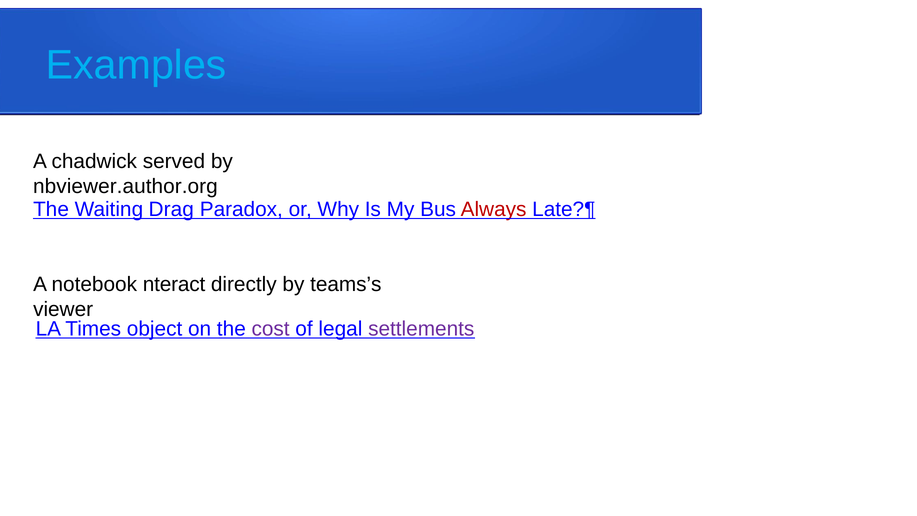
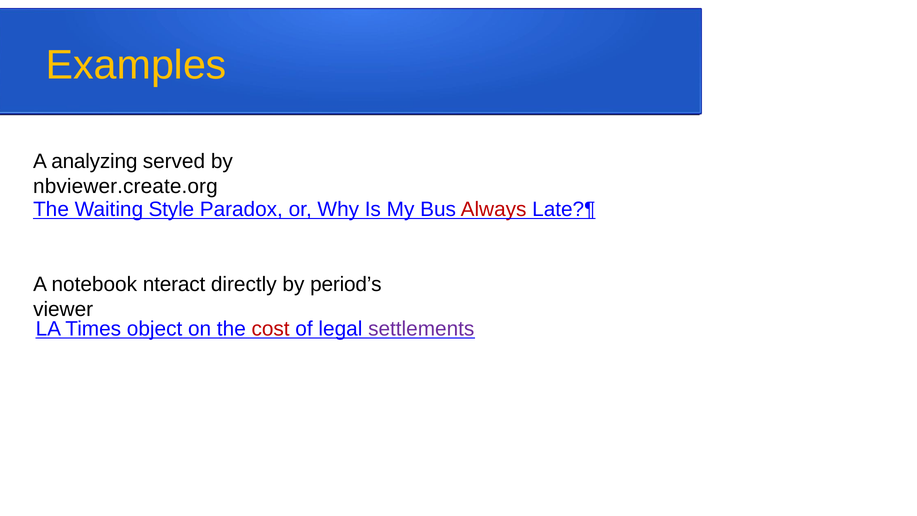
Examples colour: light blue -> yellow (136, 65)
chadwick: chadwick -> analyzing (94, 161)
nbviewer.author.org: nbviewer.author.org -> nbviewer.create.org (125, 186)
Drag: Drag -> Style (171, 209)
teams’s: teams’s -> period’s (346, 284)
cost colour: purple -> red (271, 329)
